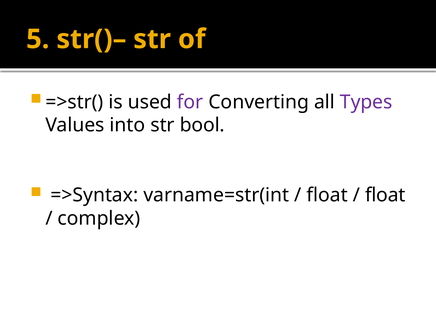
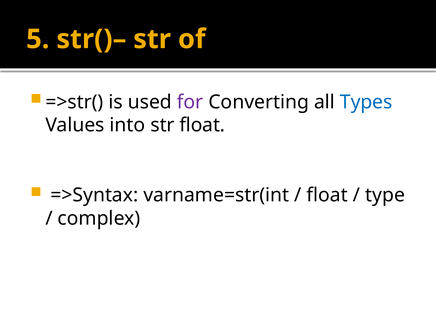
Types colour: purple -> blue (366, 102)
str bool: bool -> float (202, 125)
float: float -> type (385, 195)
